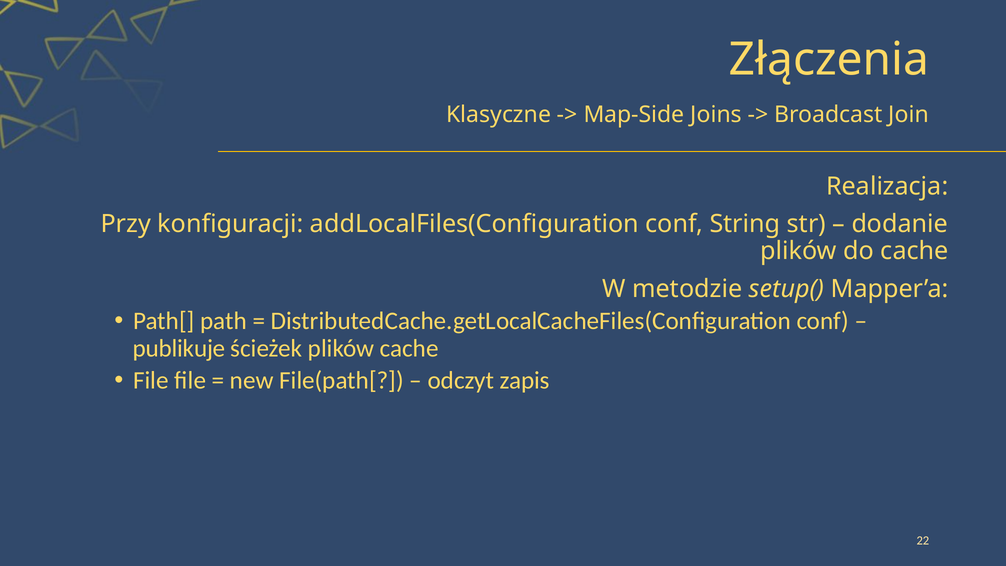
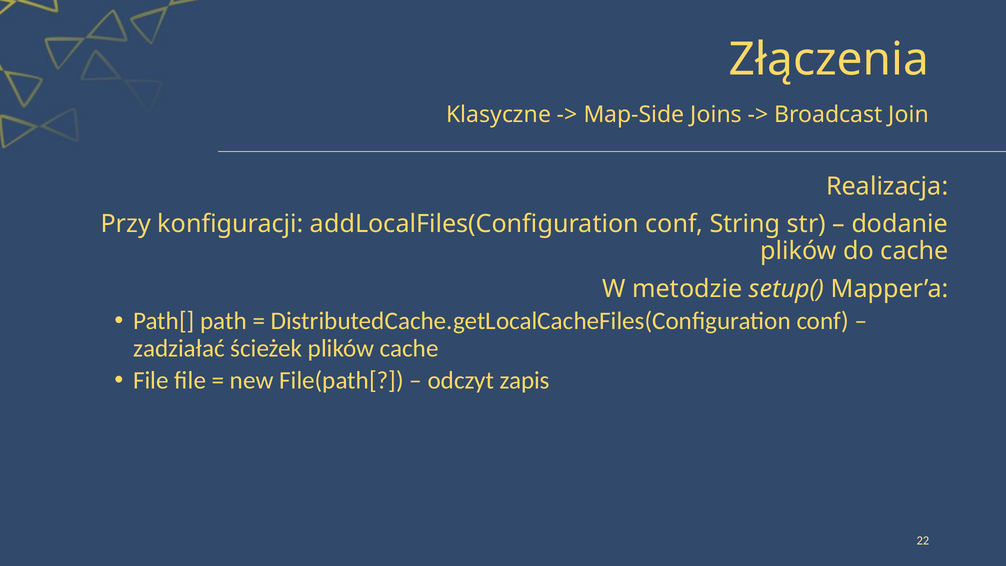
publikuje: publikuje -> zadziałać (179, 348)
